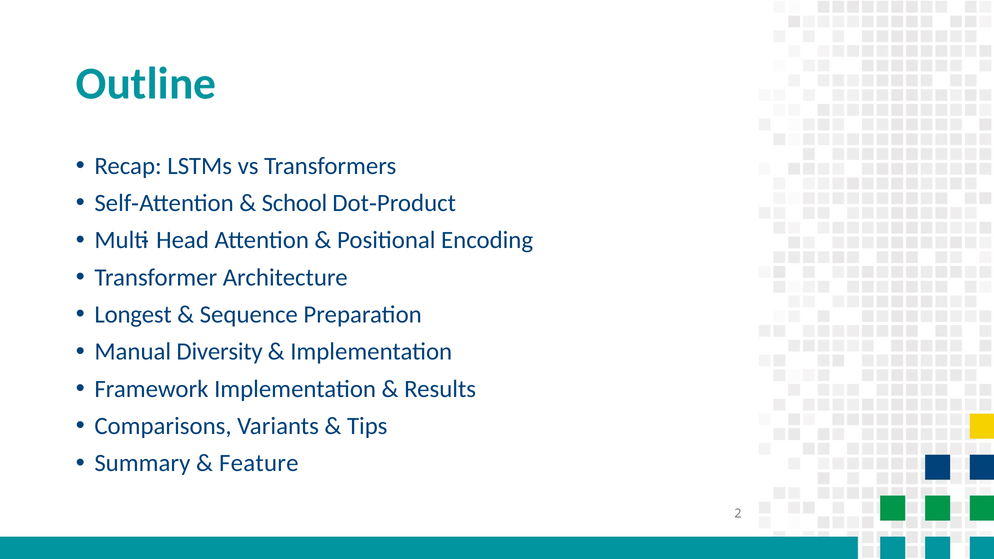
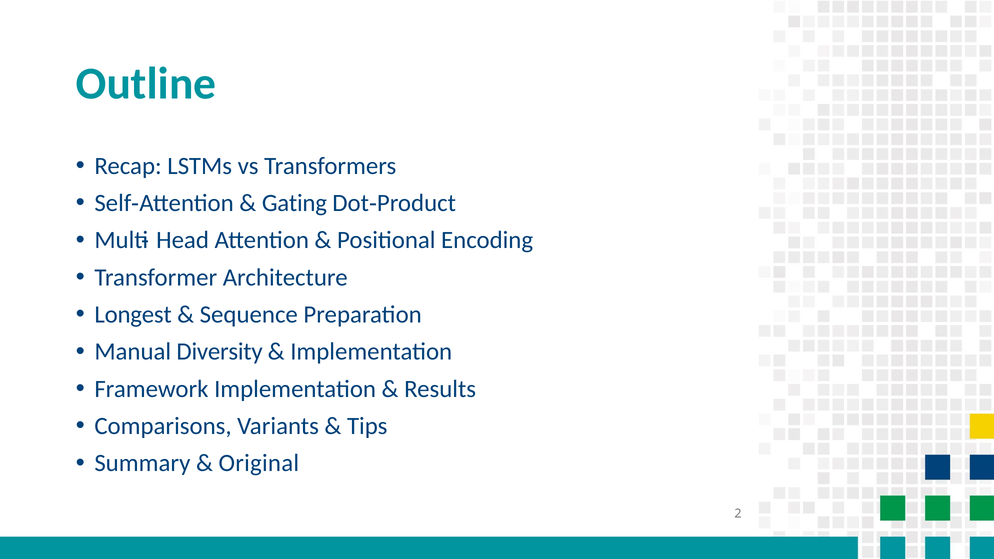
School: School -> Gating (294, 203)
Feature: Feature -> Original (259, 463)
